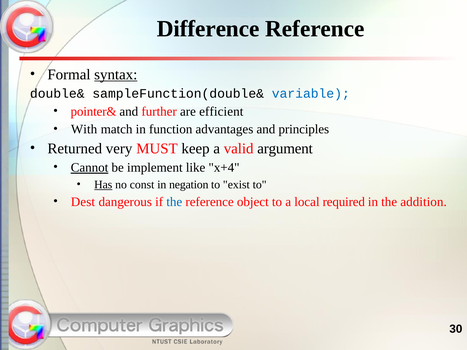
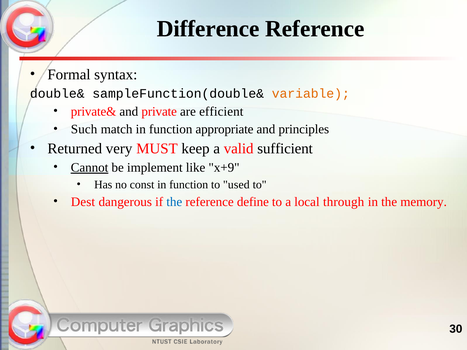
syntax underline: present -> none (116, 75)
variable colour: blue -> orange (311, 94)
pointer&: pointer& -> private& (94, 112)
further: further -> private (159, 112)
With: With -> Such (84, 129)
advantages: advantages -> appropriate (225, 129)
argument: argument -> sufficient (285, 149)
x+4: x+4 -> x+9 (224, 168)
Has underline: present -> none (103, 185)
negation: negation -> function (189, 185)
exist: exist -> used (236, 185)
object: object -> define (253, 202)
required: required -> through (344, 202)
addition: addition -> memory (424, 202)
